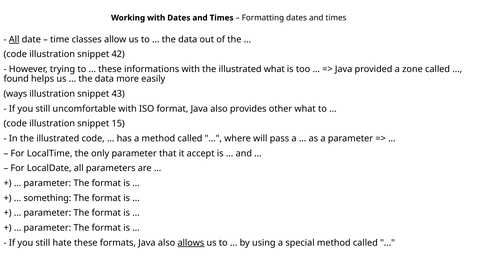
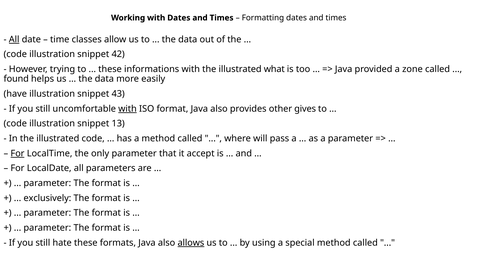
ways: ways -> have (15, 94)
with underline: none -> present (128, 109)
other what: what -> gives (305, 109)
15: 15 -> 13 (118, 124)
For underline: none -> present (18, 153)
something: something -> exclusively (47, 198)
